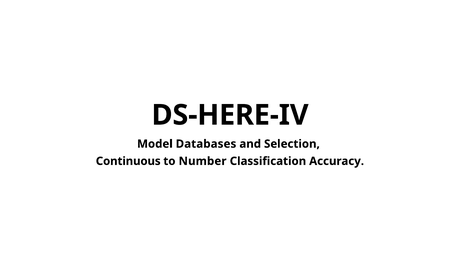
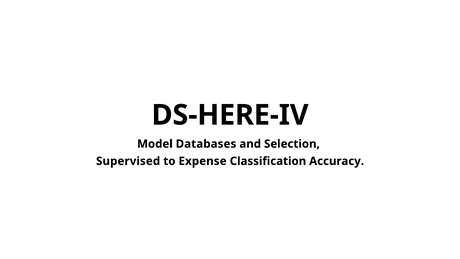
Continuous: Continuous -> Supervised (128, 161)
Number: Number -> Expense (203, 161)
